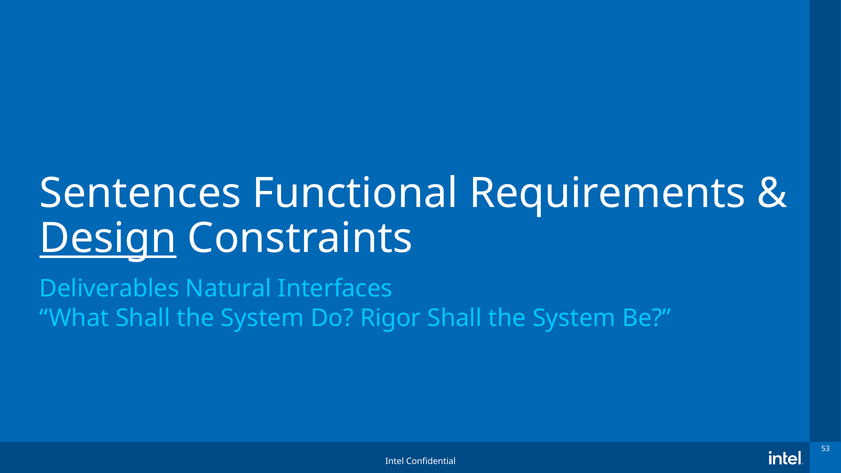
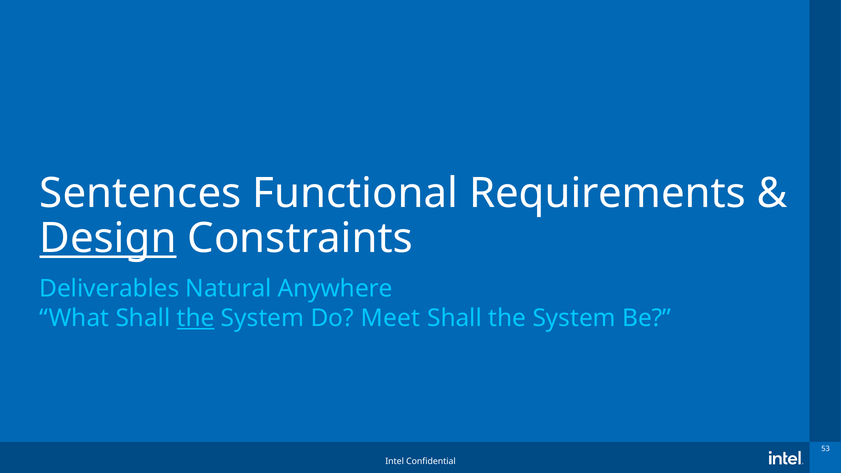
Interfaces: Interfaces -> Anywhere (335, 289)
the underline: none -> present (196, 318)
Rigor: Rigor -> Meet (390, 318)
